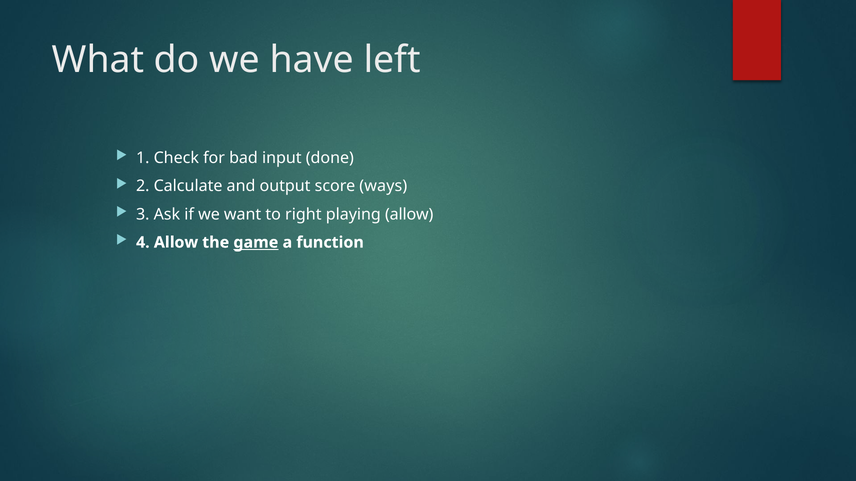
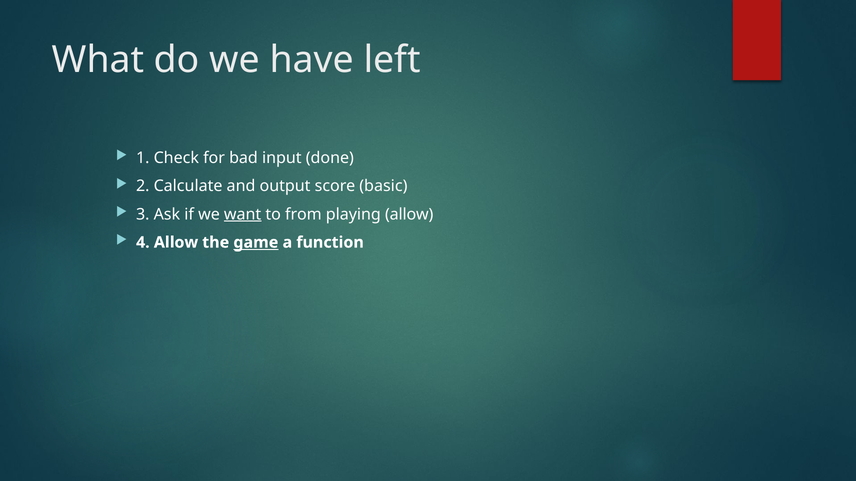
ways: ways -> basic (383, 186)
want underline: none -> present (243, 214)
right: right -> from (303, 214)
